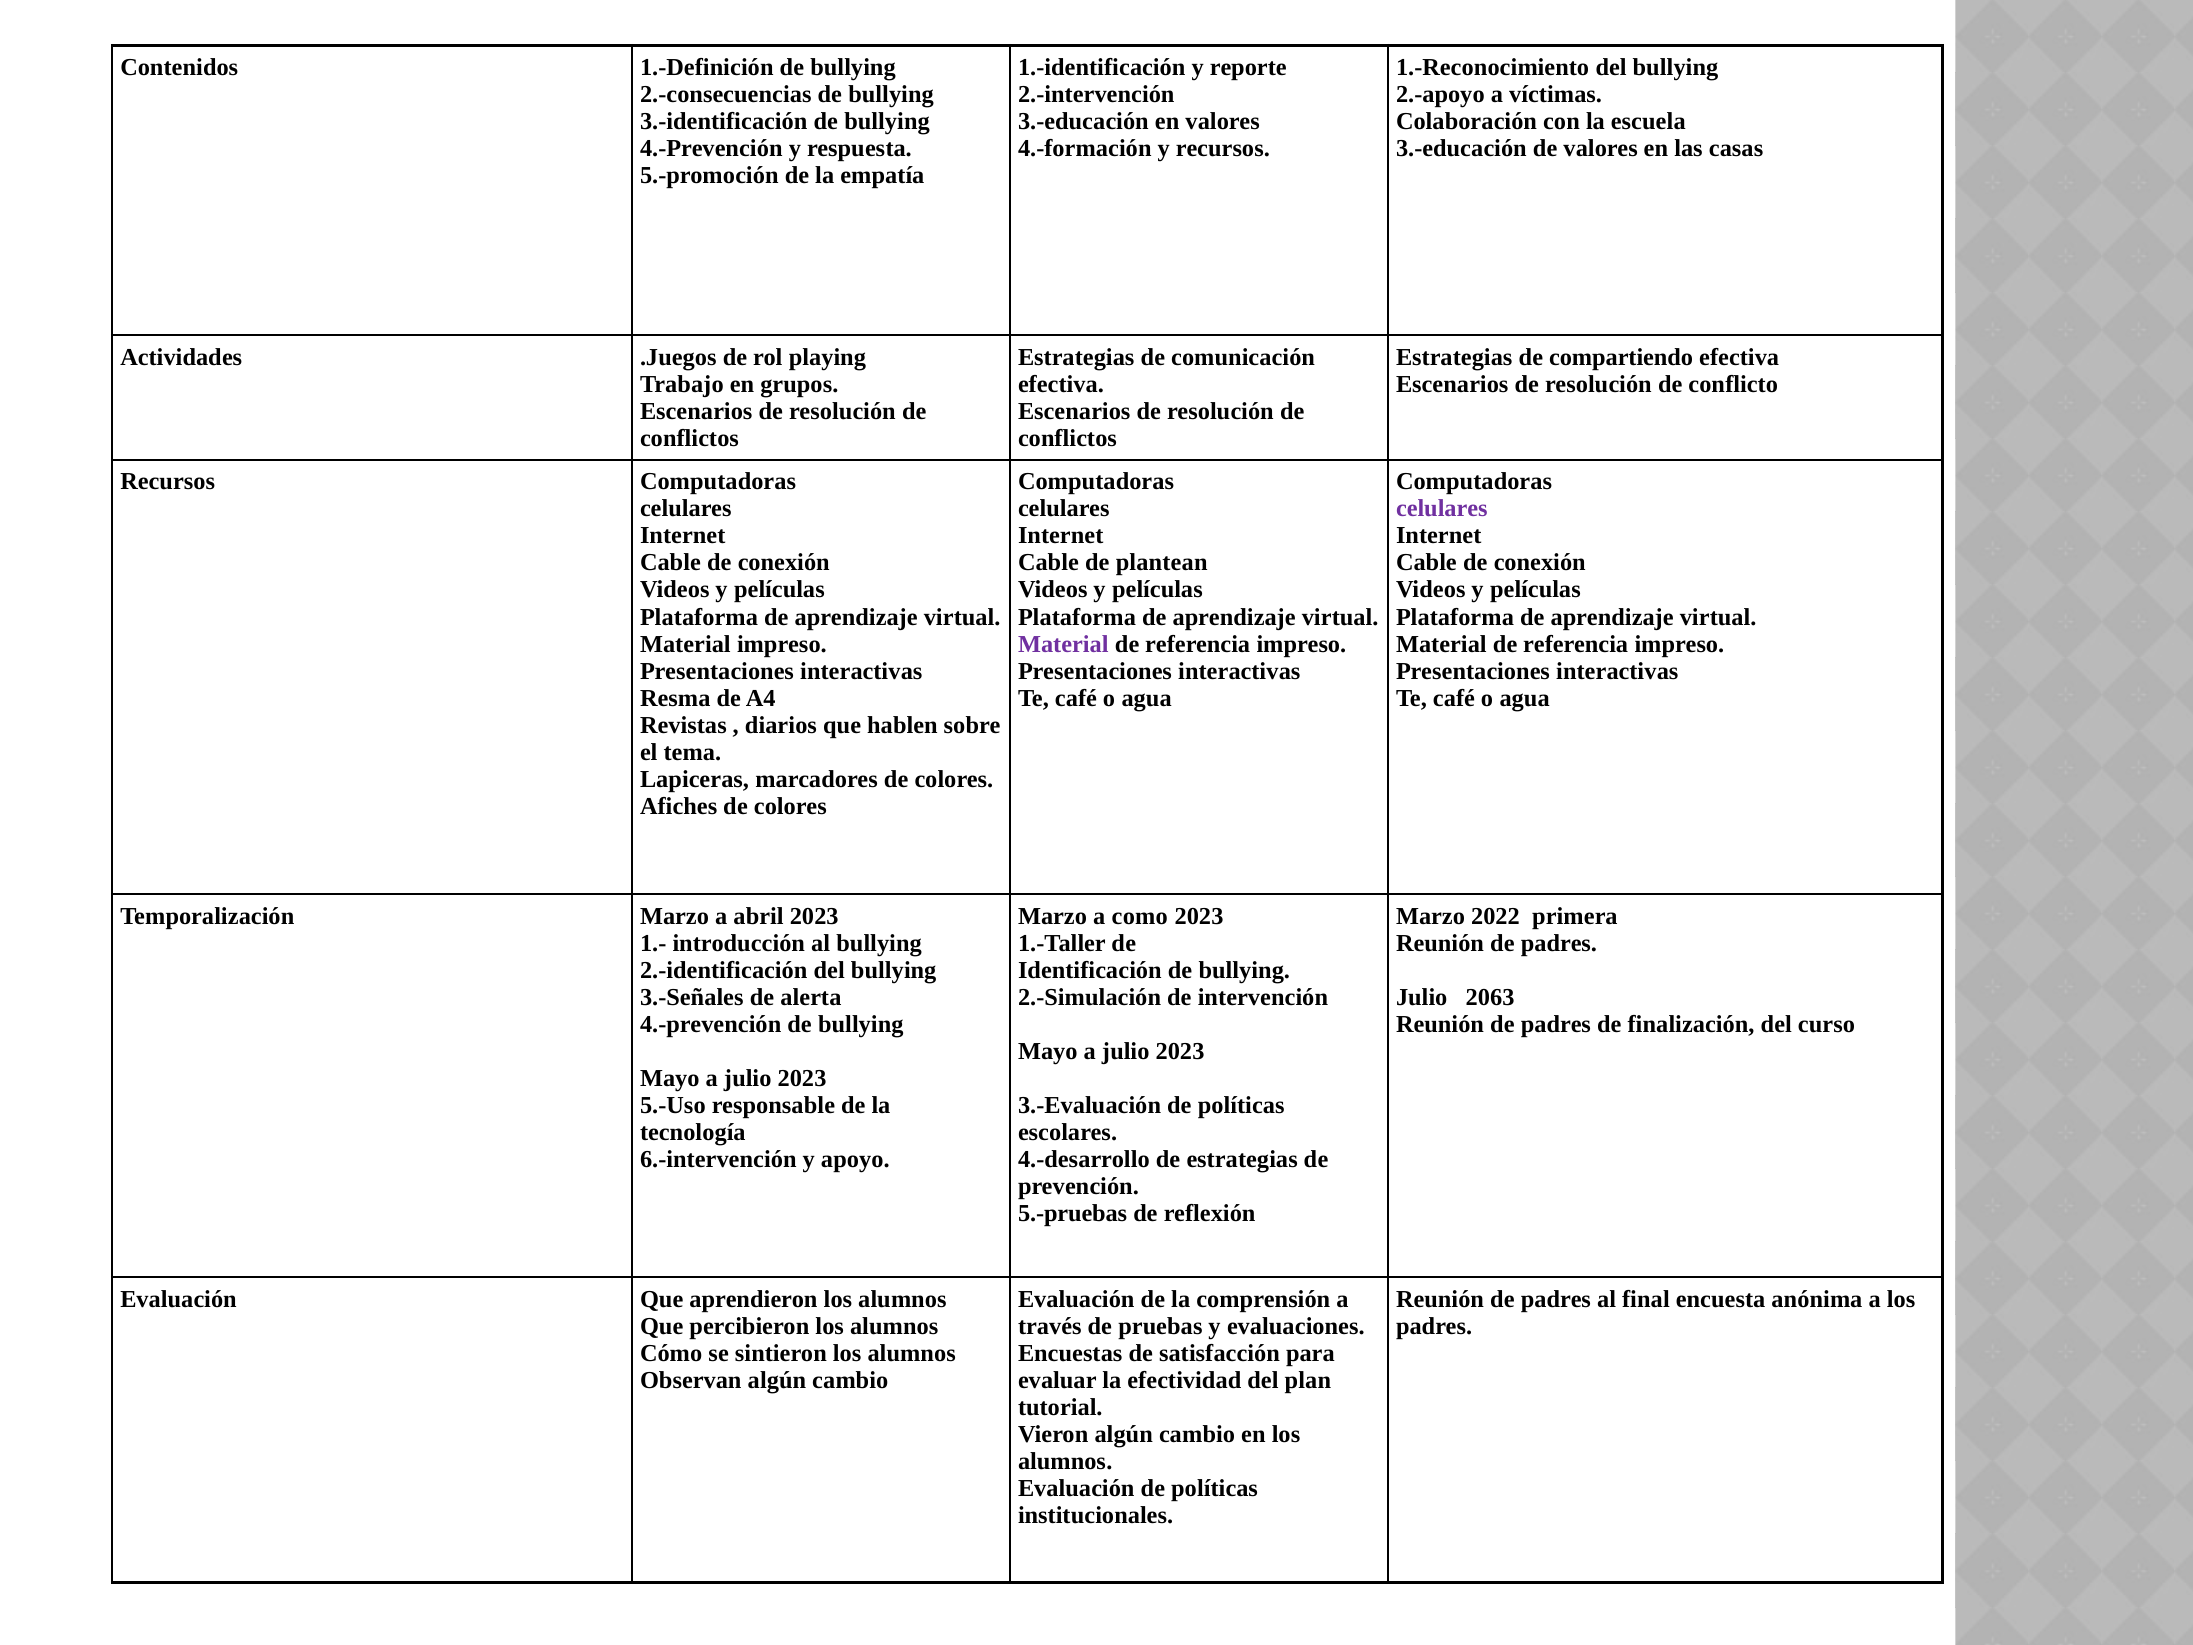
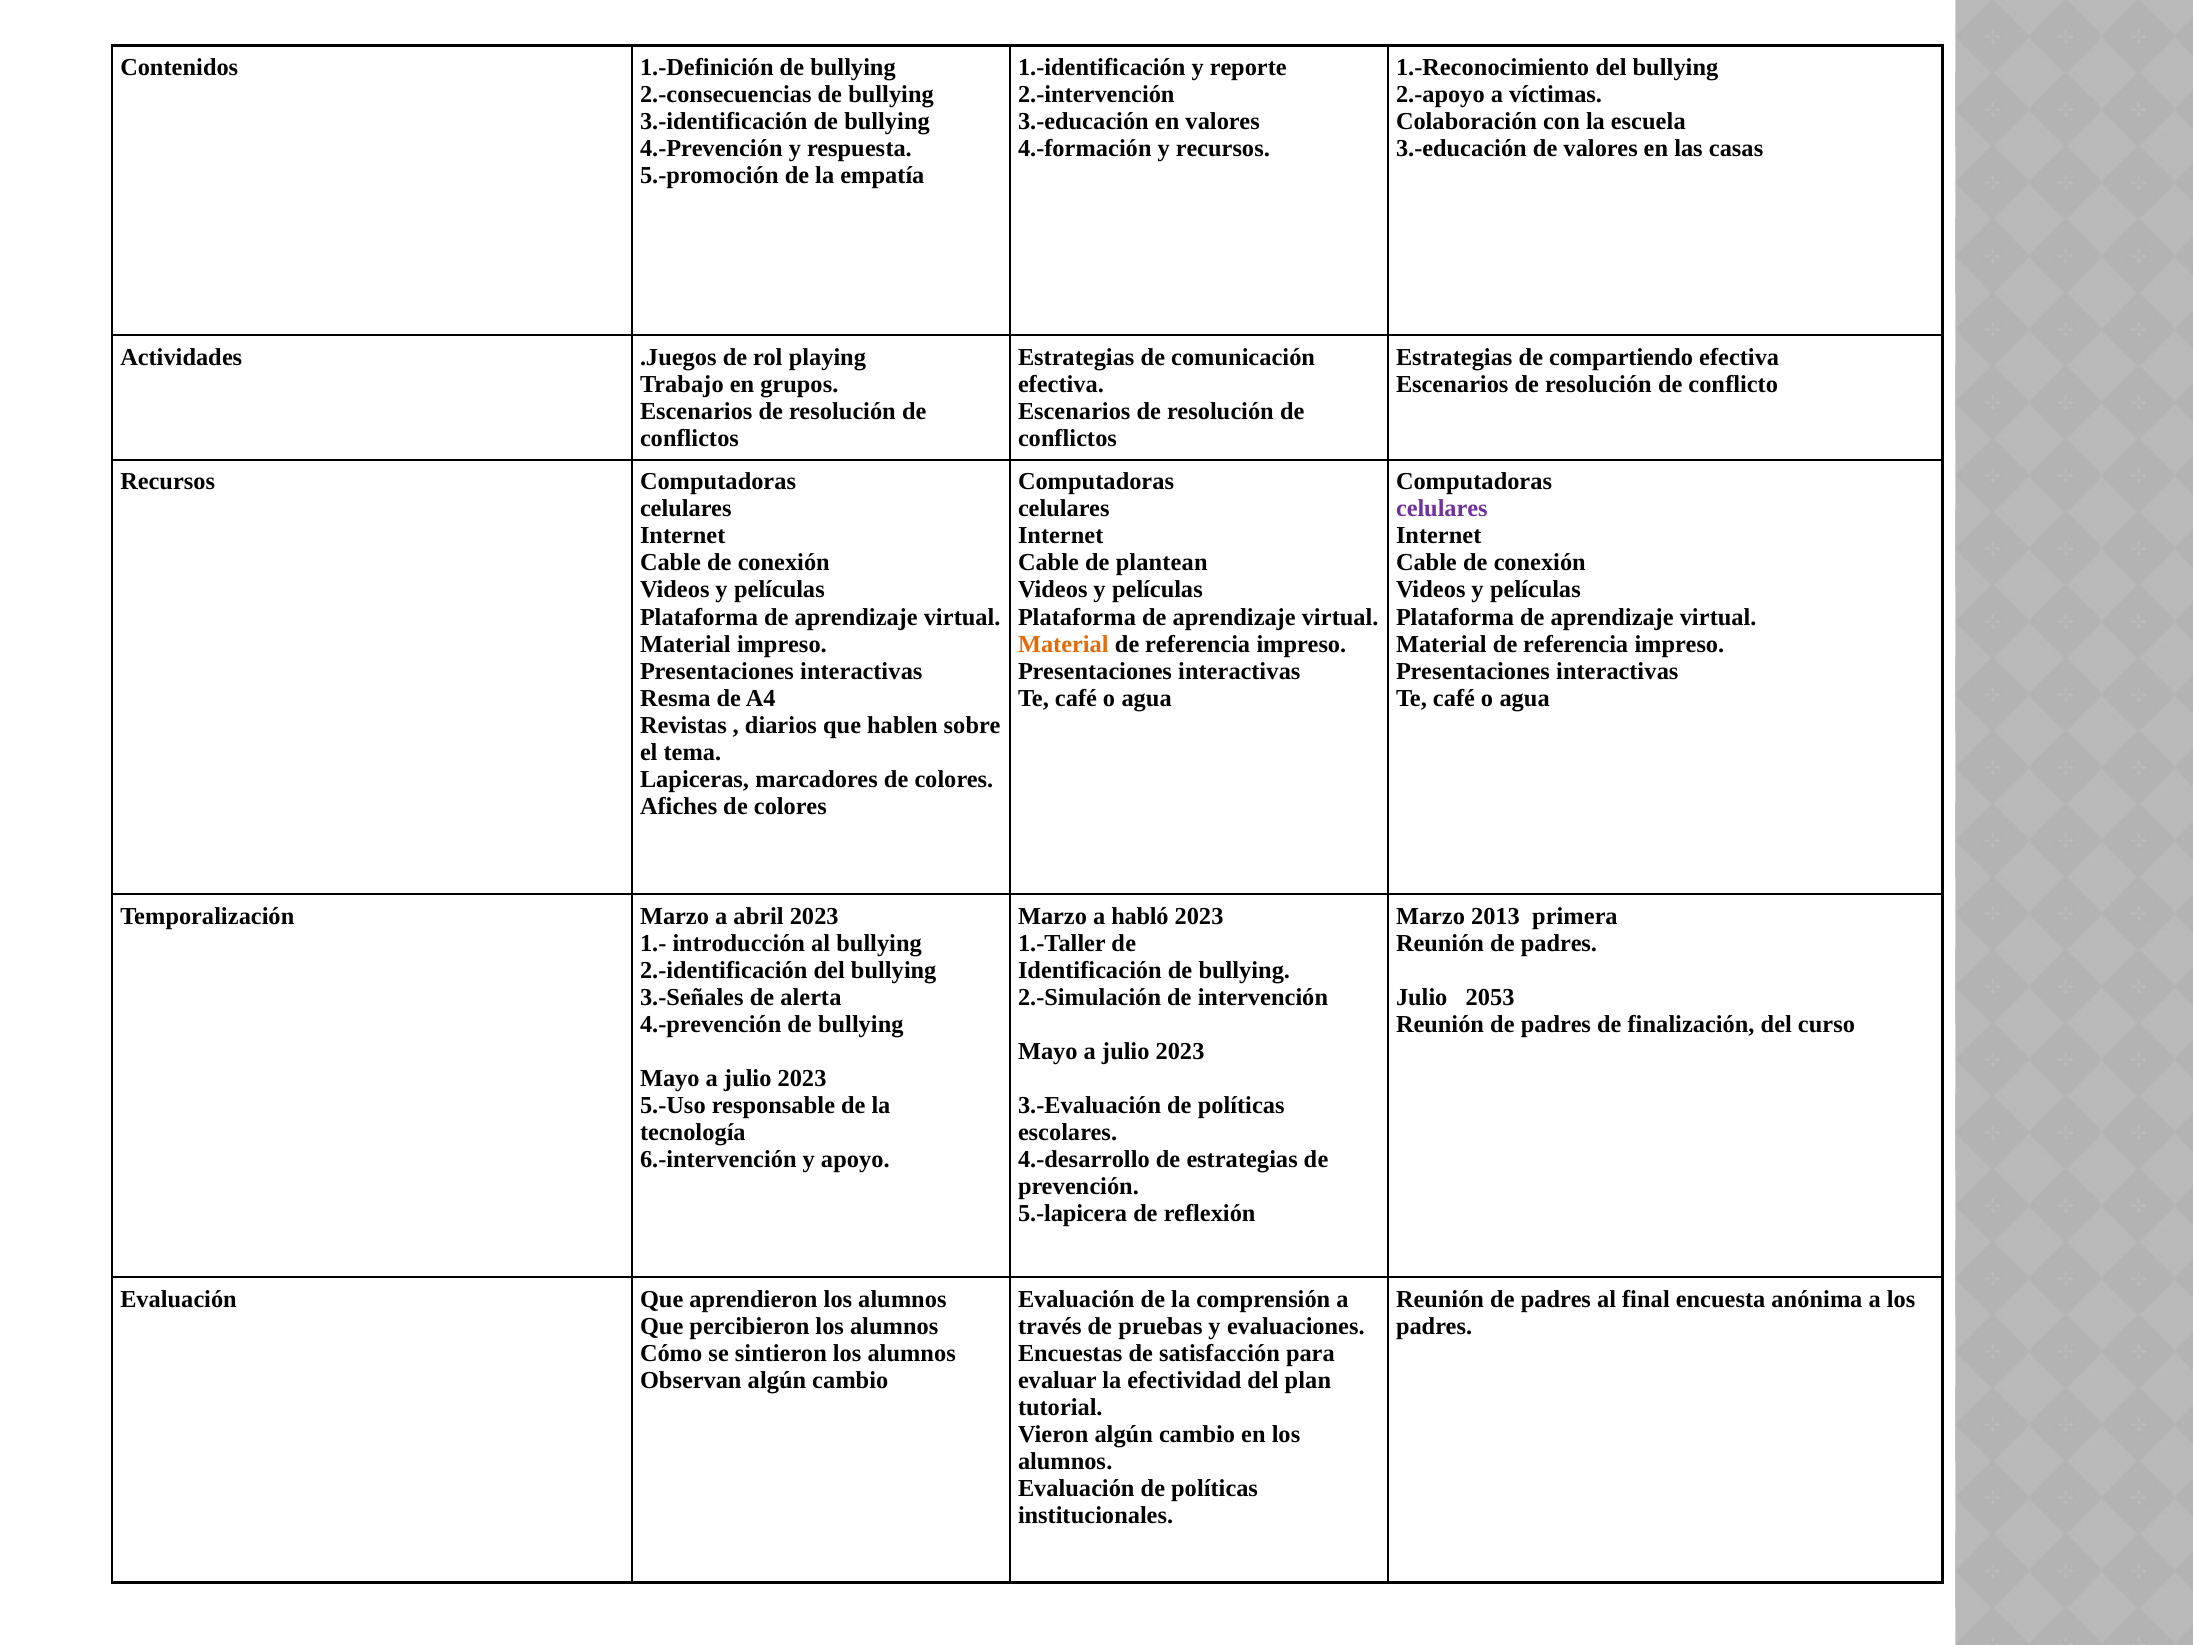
Material colour: purple -> orange (1063, 644)
como: como -> habló (1140, 916)
2022: 2022 -> 2013 (1495, 916)
2063: 2063 -> 2053 (1490, 997)
5.-pruebas: 5.-pruebas -> 5.-lapicera (1073, 1213)
